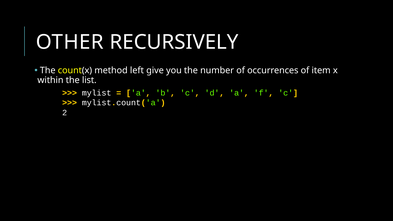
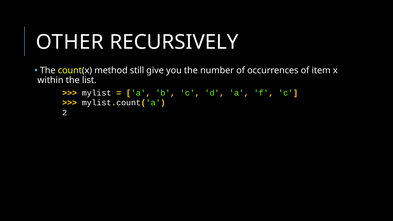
left: left -> still (137, 70)
